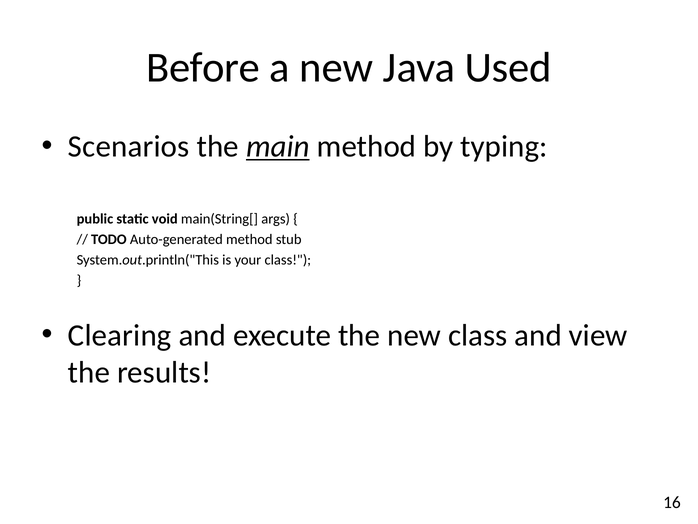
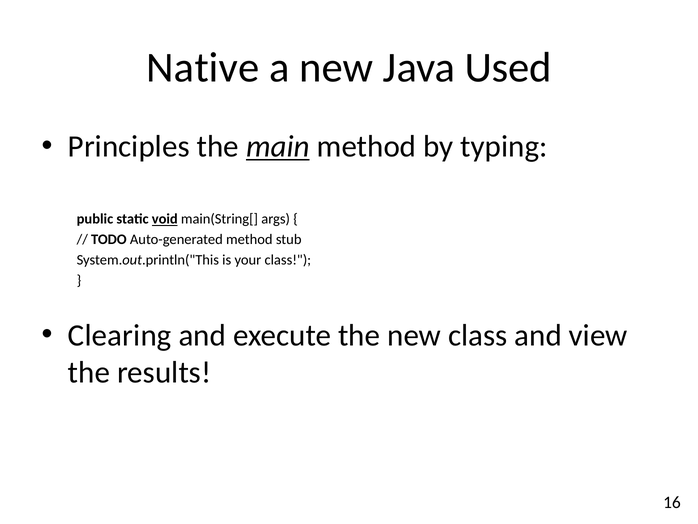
Before: Before -> Native (203, 68)
Scenarios: Scenarios -> Principles (129, 146)
void underline: none -> present (165, 219)
